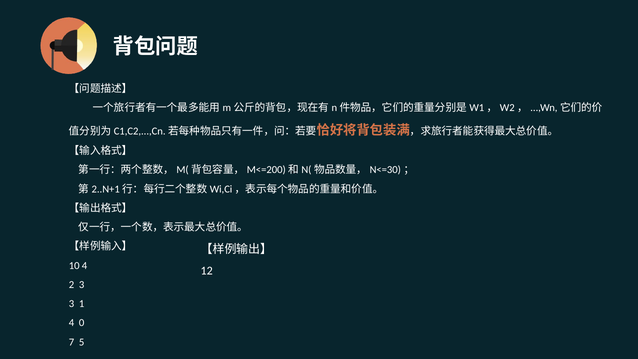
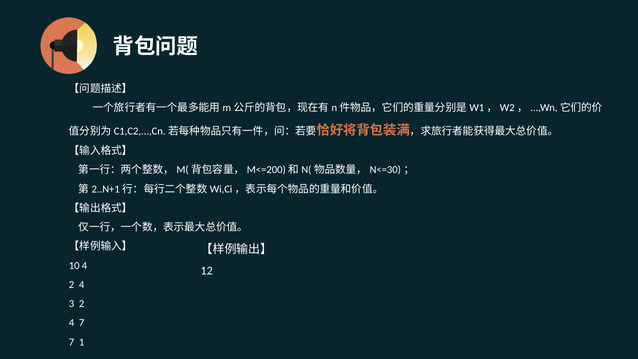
3: 3 -> 4 (82, 285)
3 1: 1 -> 2 (82, 304)
4 0: 0 -> 7 (82, 323)
5: 5 -> 1 (82, 342)
